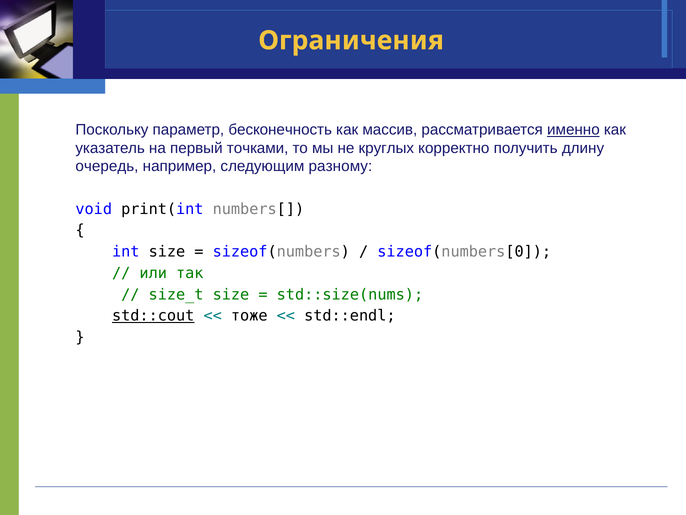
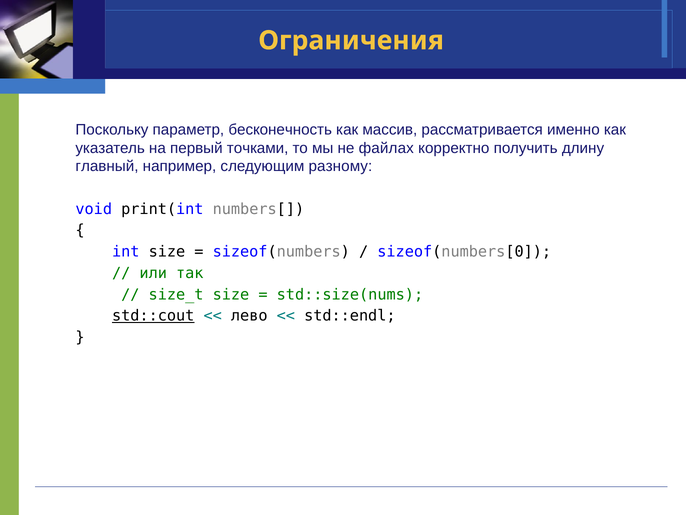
именно underline: present -> none (573, 130)
круглых: круглых -> файлах (386, 148)
очередь: очередь -> главный (107, 166)
тоже: тоже -> лево (249, 316)
